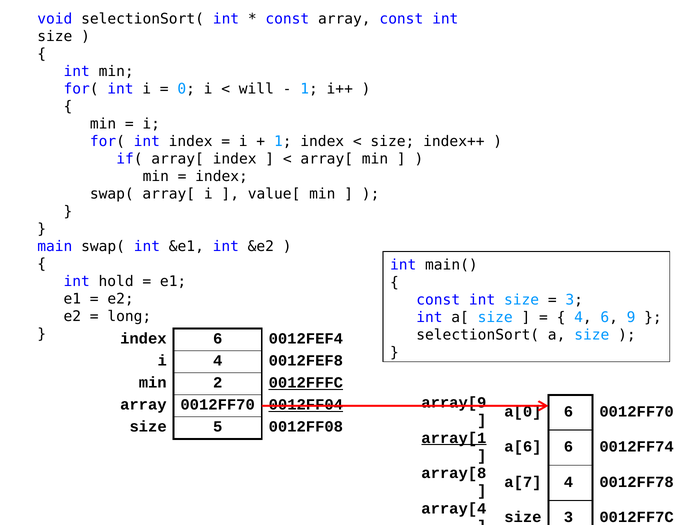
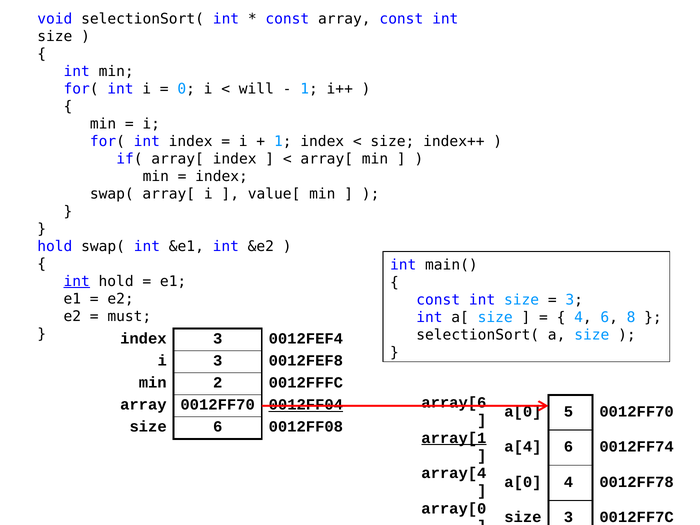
main: main -> hold (55, 246)
int underline: none -> present (77, 281)
long: long -> must (129, 316)
9: 9 -> 8 (631, 317)
index 6: 6 -> 3 (218, 339)
i 4: 4 -> 3 (218, 361)
0012FFFC underline: present -> none (306, 383)
array[9: array[9 -> array[6 (454, 403)
a[0 6: 6 -> 5 (568, 411)
size 5: 5 -> 6 (218, 427)
a[6: a[6 -> a[4 (523, 447)
array[8: array[8 -> array[4 (454, 473)
a[7: a[7 -> a[0 (523, 482)
array[4: array[4 -> array[0 (454, 508)
